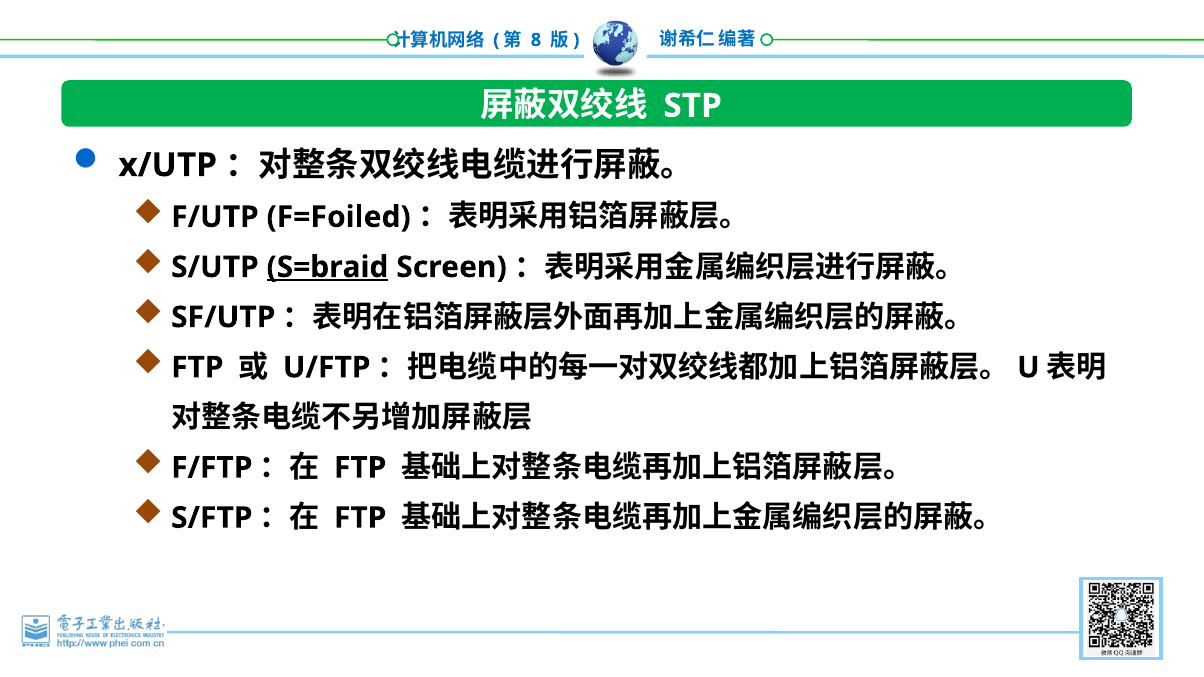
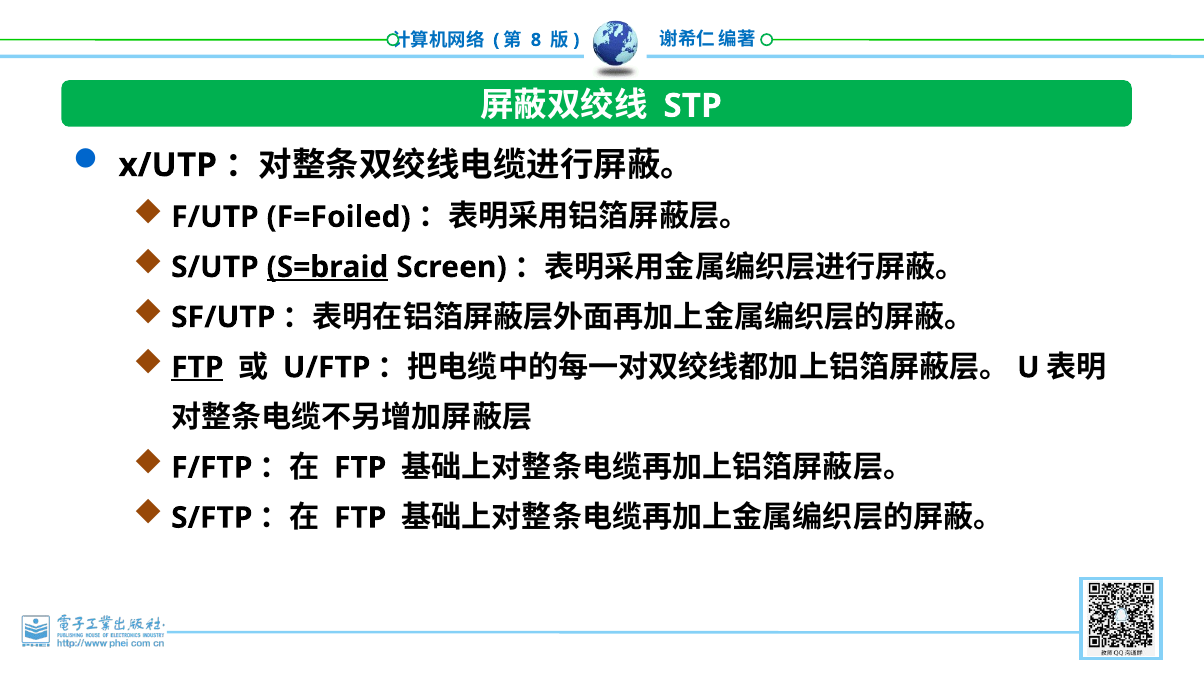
FTP underline: none -> present (197, 368)
